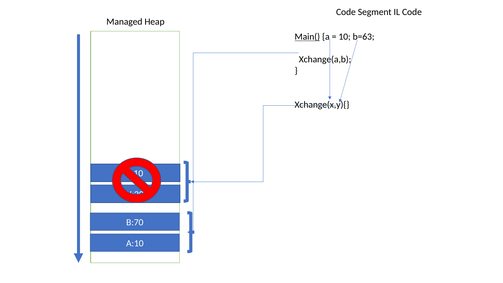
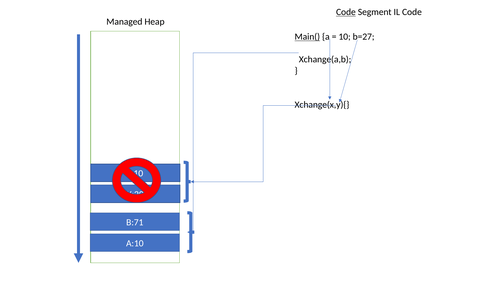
Code underline: none -> present (346, 12)
b=63: b=63 -> b=27 (364, 37)
B:70: B:70 -> B:71 (135, 222)
